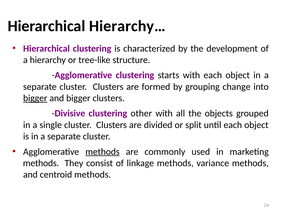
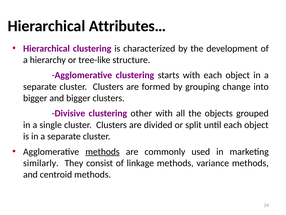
Hierarchy…: Hierarchy… -> Attributes… (127, 26)
bigger underline: present -> none (35, 98)
methods: methods -> similarly (41, 163)
